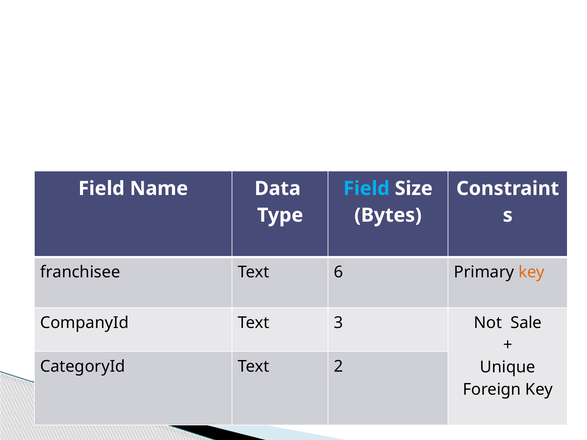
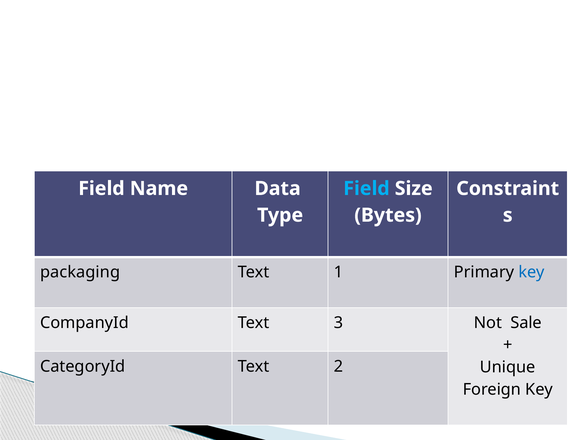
franchisee: franchisee -> packaging (80, 272)
6: 6 -> 1 (339, 272)
key colour: orange -> blue (531, 272)
